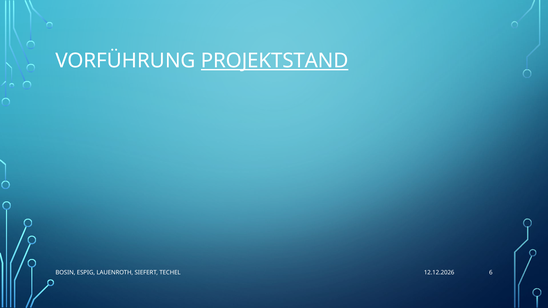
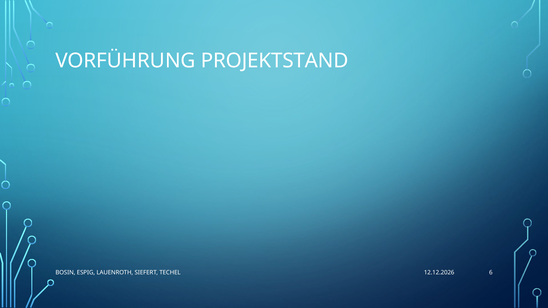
PROJEKTSTAND underline: present -> none (275, 61)
